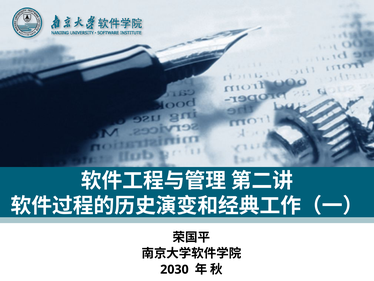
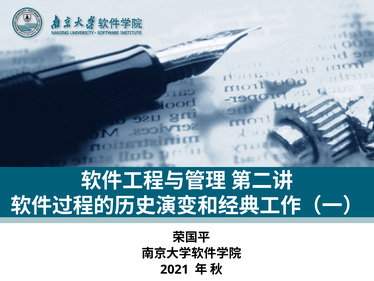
2030: 2030 -> 2021 (174, 269)
